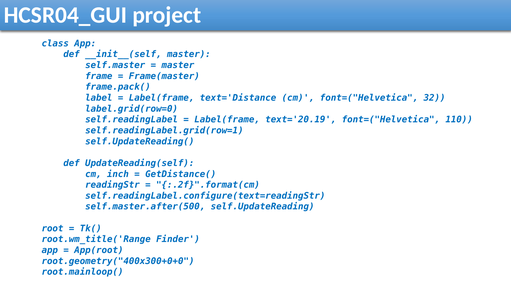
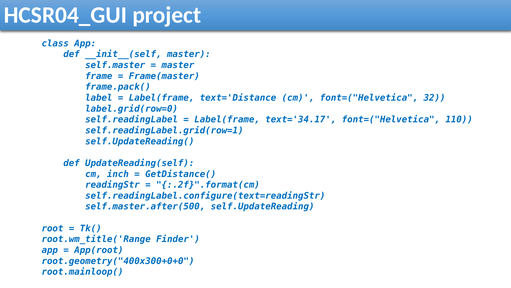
text='20.19: text='20.19 -> text='34.17 (301, 119)
